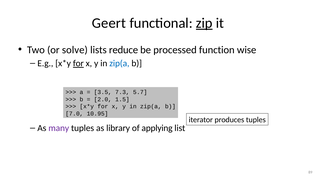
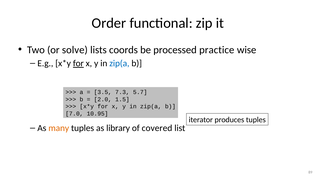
Geert: Geert -> Order (109, 23)
zip underline: present -> none (204, 23)
reduce: reduce -> coords (123, 50)
function: function -> practice (217, 50)
many colour: purple -> orange (59, 128)
applying: applying -> covered (157, 128)
